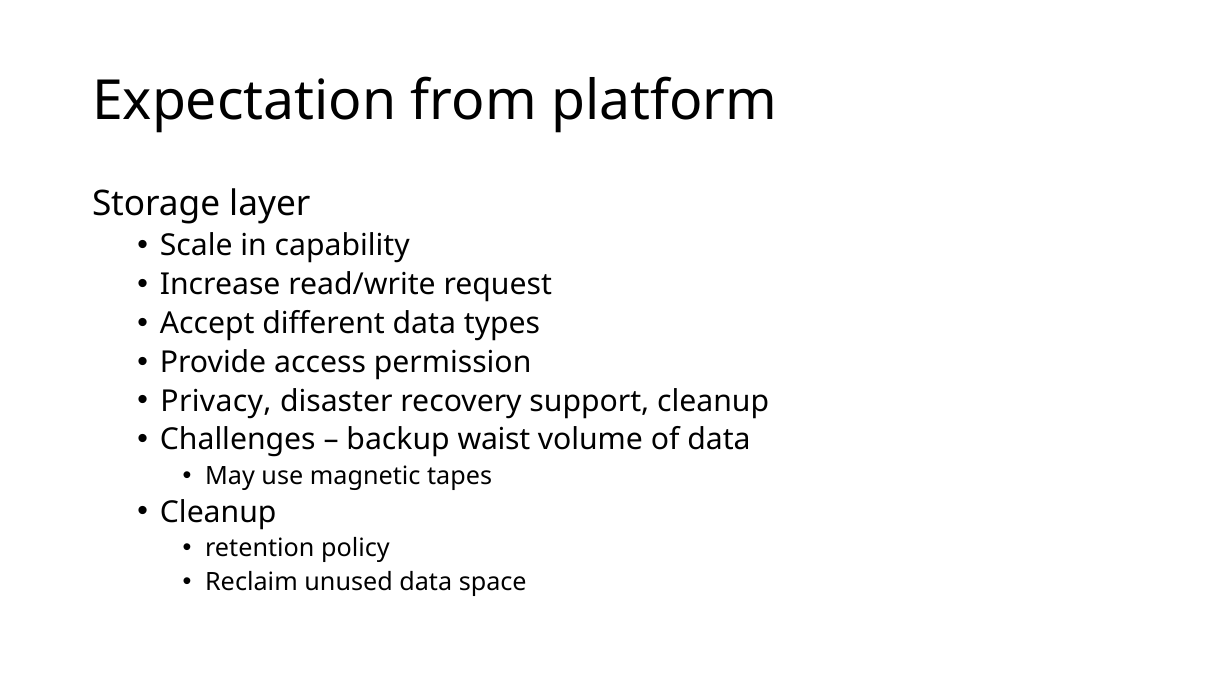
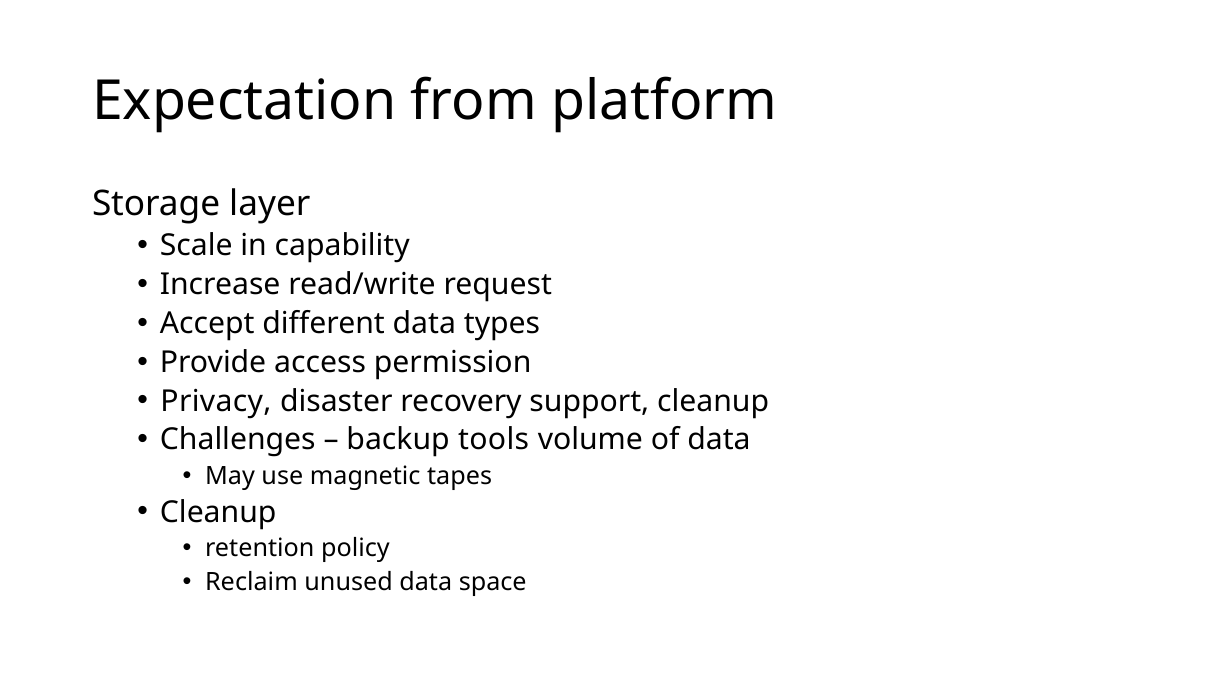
waist: waist -> tools (494, 440)
